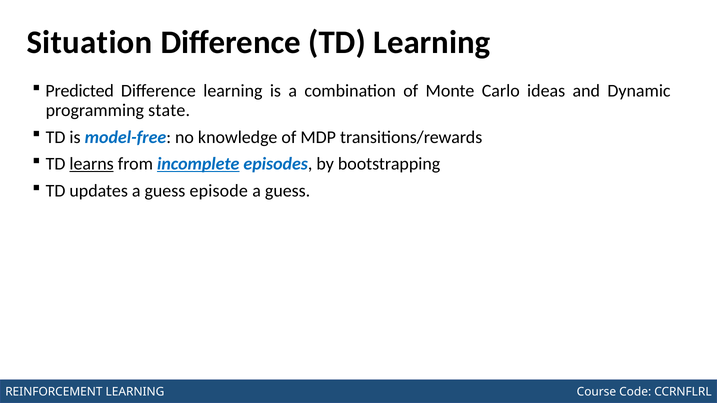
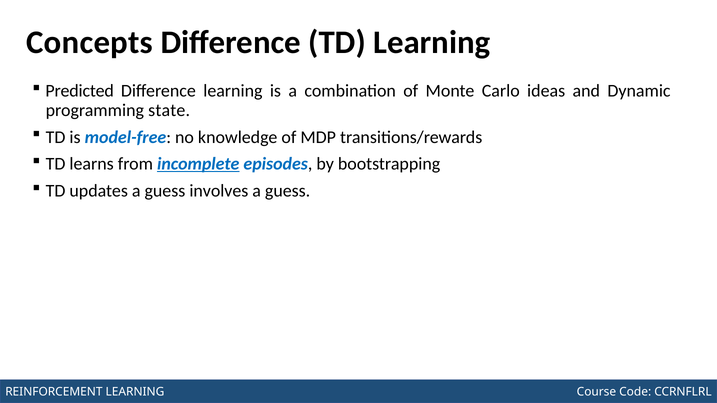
Situation: Situation -> Concepts (90, 43)
learns underline: present -> none (92, 164)
episode: episode -> involves (219, 191)
